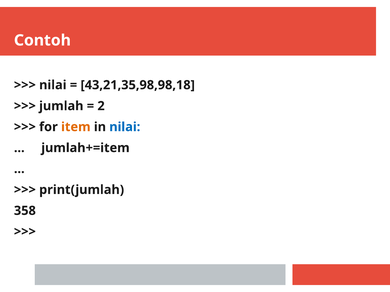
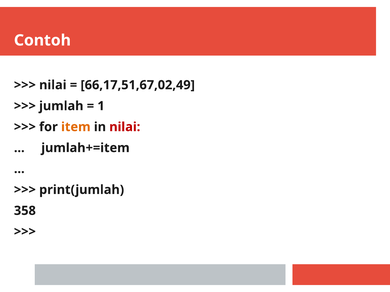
43,21,35,98,98,18: 43,21,35,98,98,18 -> 66,17,51,67,02,49 (138, 85)
2: 2 -> 1 (101, 106)
nilai colour: blue -> red (125, 127)
